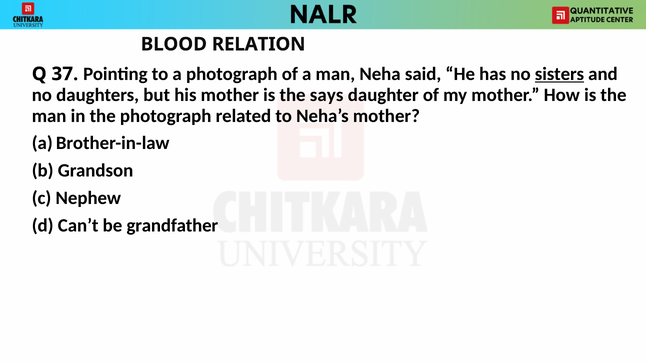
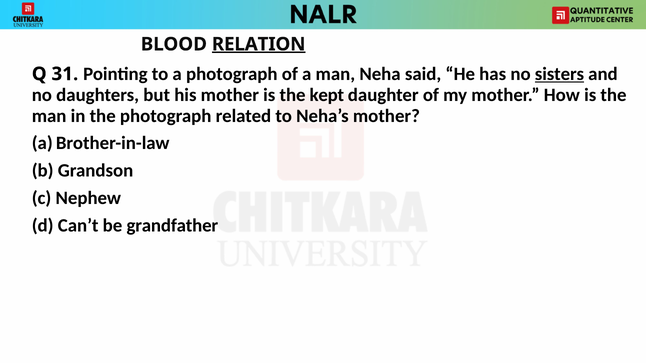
RELATION underline: none -> present (259, 44)
37: 37 -> 31 (65, 74)
says: says -> kept (327, 95)
